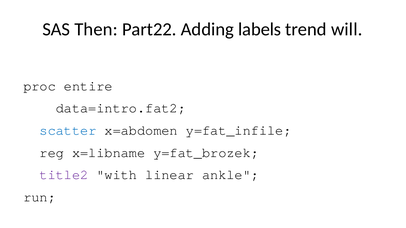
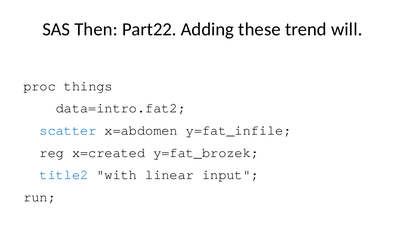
labels: labels -> these (260, 29)
entire: entire -> things (88, 86)
x=libname: x=libname -> x=created (109, 153)
title2 colour: purple -> blue (64, 175)
ankle: ankle -> input (231, 175)
